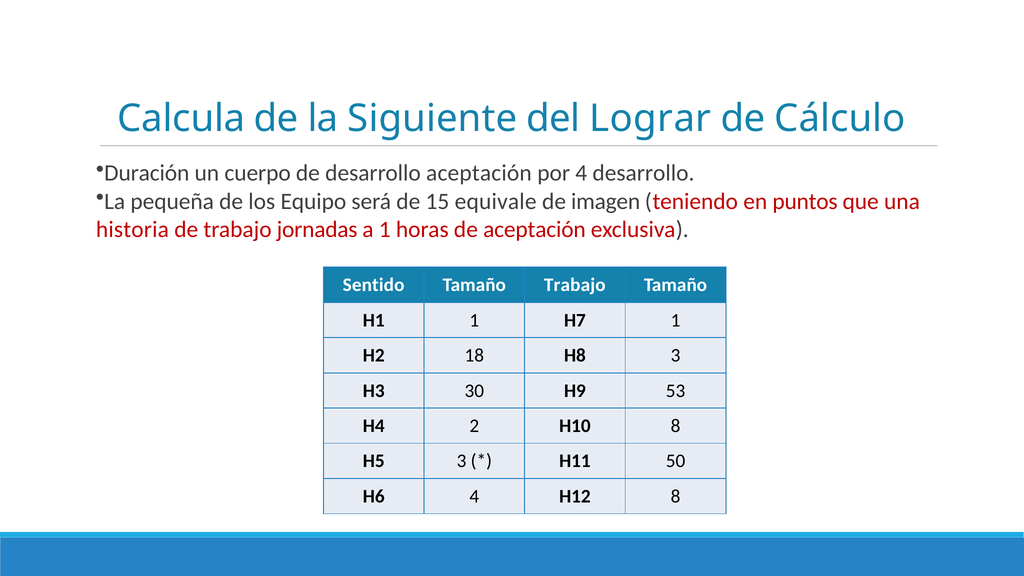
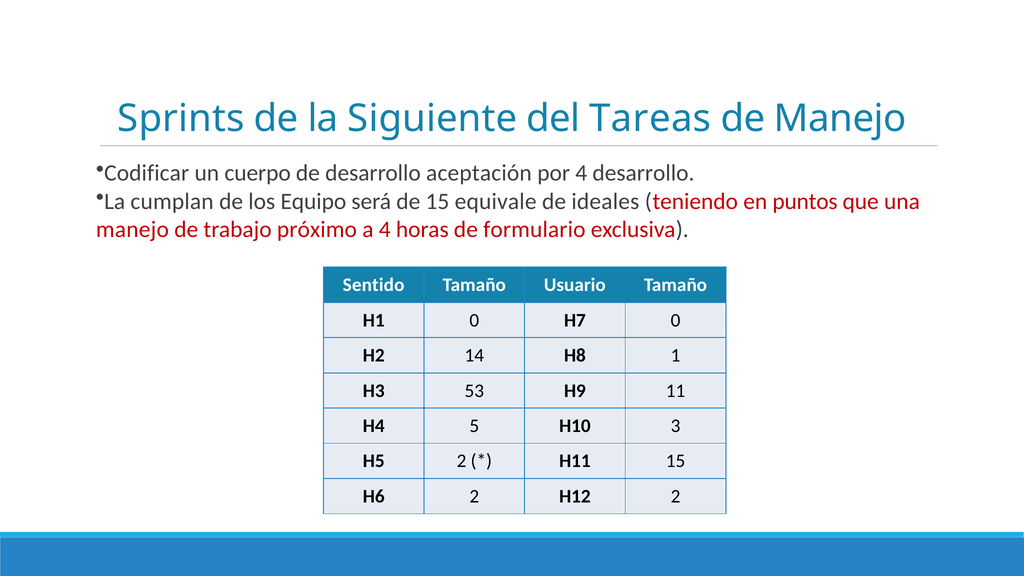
Calcula: Calcula -> Sprints (181, 118)
Lograr: Lograr -> Tareas (650, 118)
de Cálculo: Cálculo -> Manejo (840, 118)
Duración: Duración -> Codificar (147, 173)
pequeña: pequeña -> cumplan (172, 201)
imagen: imagen -> ideales (605, 201)
historia: historia -> manejo (132, 229)
jornadas: jornadas -> próximo (317, 229)
a 1: 1 -> 4 (385, 229)
de aceptación: aceptación -> formulario (534, 229)
Tamaño Trabajo: Trabajo -> Usuario (575, 285)
H1 1: 1 -> 0 (474, 320)
H7 1: 1 -> 0 (676, 320)
18: 18 -> 14 (474, 355)
H8 3: 3 -> 1 (676, 355)
30: 30 -> 53 (474, 391)
53: 53 -> 11 (676, 391)
2: 2 -> 5 (474, 426)
H10 8: 8 -> 3 (676, 426)
H5 3: 3 -> 2 (462, 461)
H11 50: 50 -> 15 (676, 461)
H6 4: 4 -> 2 (474, 496)
H12 8: 8 -> 2 (676, 496)
